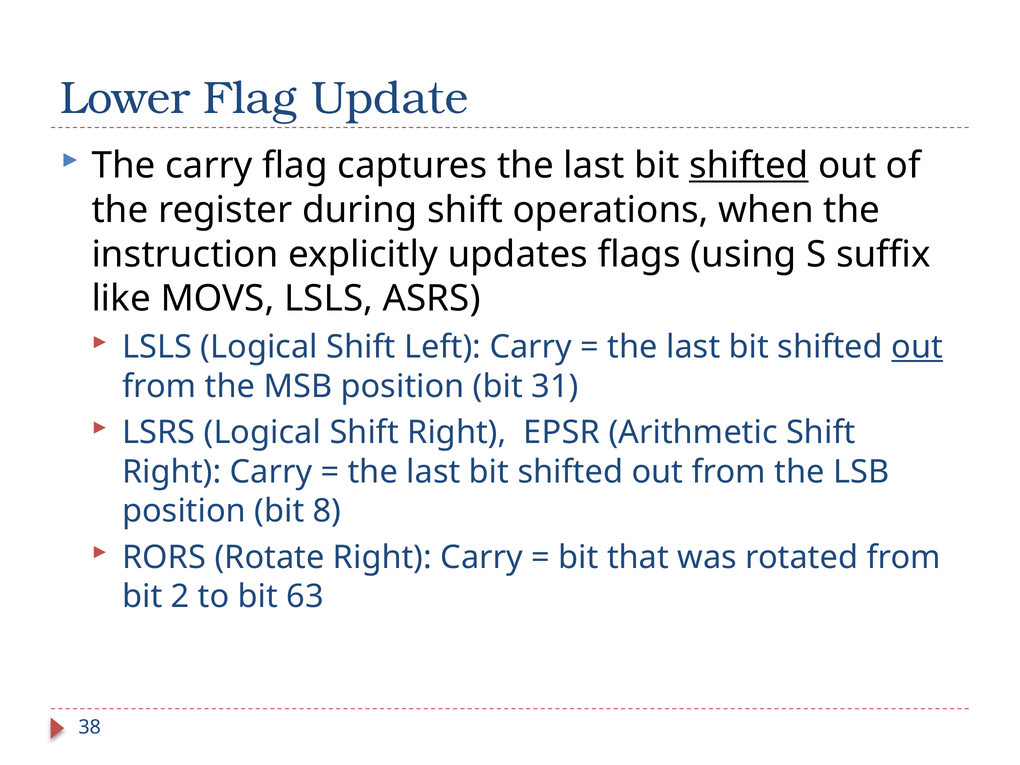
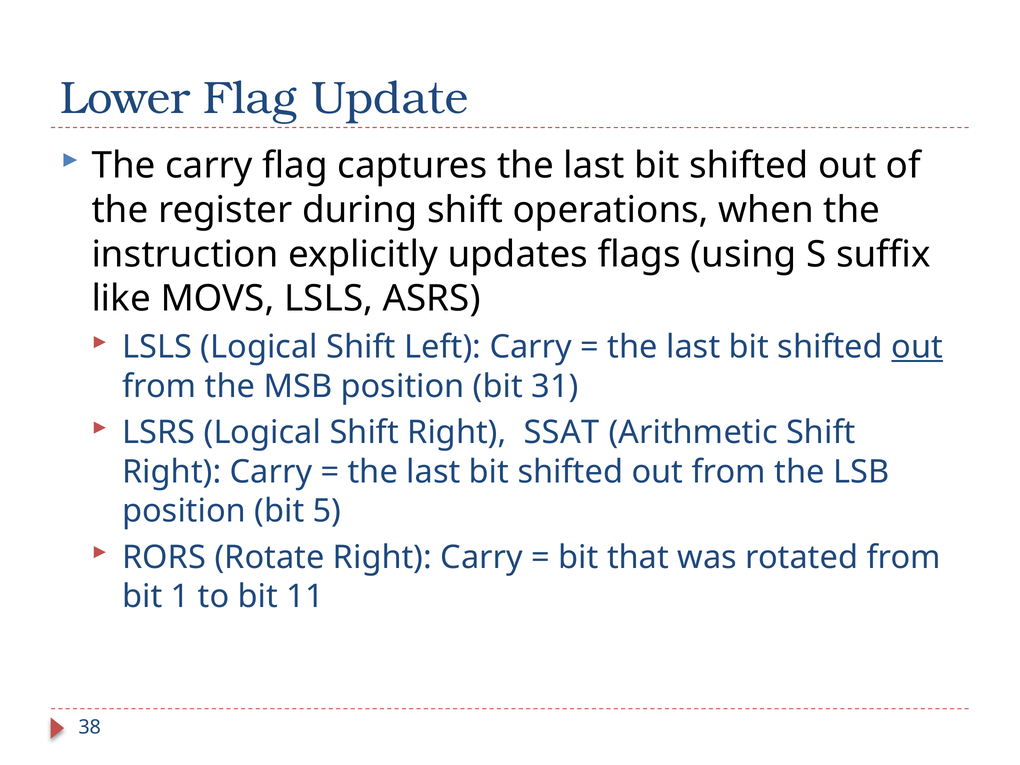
shifted underline: present -> none (749, 166)
EPSR: EPSR -> SSAT (562, 433)
8: 8 -> 5 (327, 511)
2: 2 -> 1 (180, 596)
63: 63 -> 11 (305, 596)
